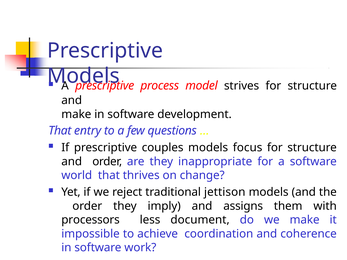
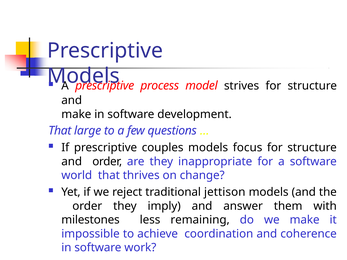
entry: entry -> large (88, 131)
assigns: assigns -> answer (243, 206)
processors: processors -> milestones (91, 220)
document: document -> remaining (200, 220)
